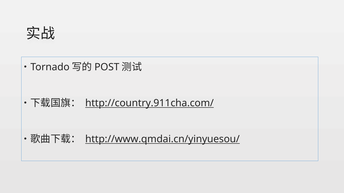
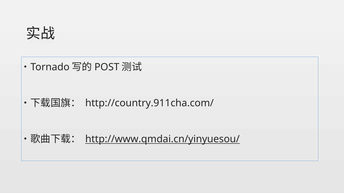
http://country.911cha.com/ underline: present -> none (149, 103)
